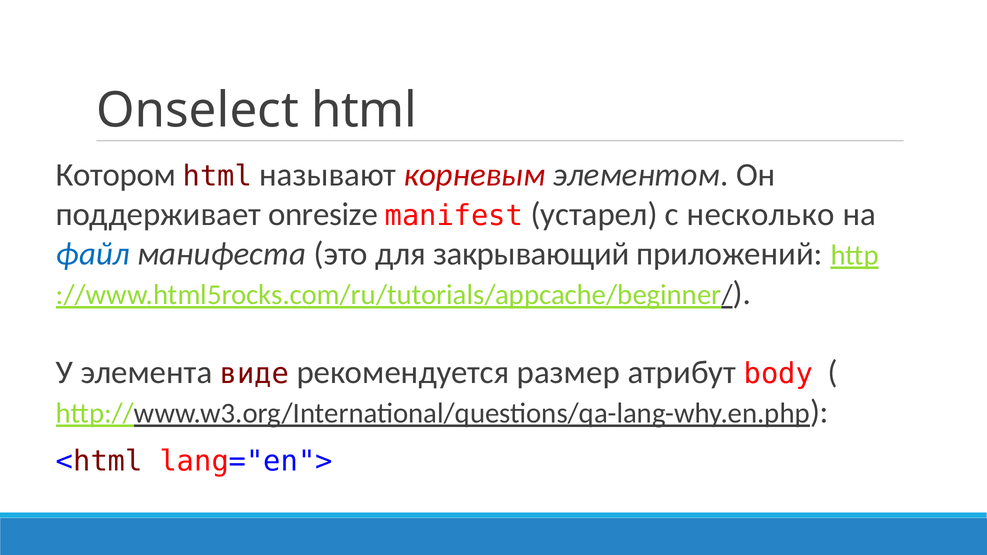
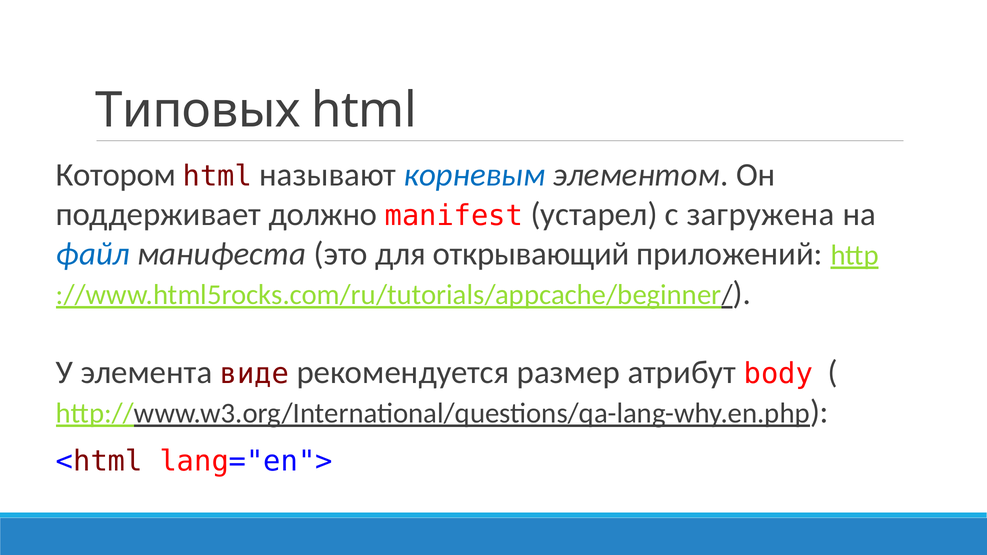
Onselect: Onselect -> Типовых (198, 111)
корневым colour: red -> blue (475, 175)
onresize: onresize -> должно (323, 215)
несколько: несколько -> загружена (761, 215)
закрывающий: закрывающий -> открывающий (531, 254)
